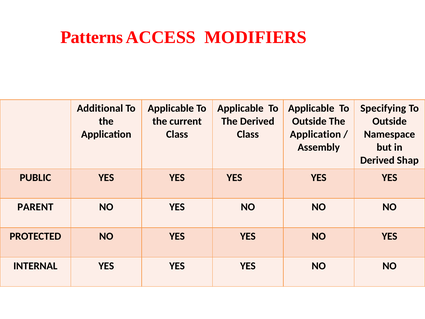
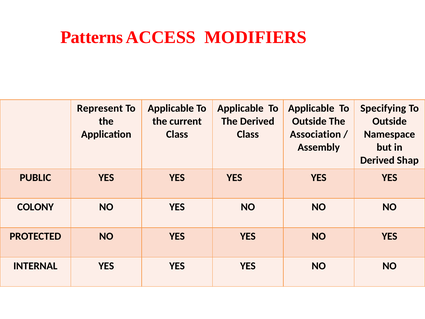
Additional: Additional -> Represent (100, 108)
Application: Application -> Association (315, 134)
PARENT: PARENT -> COLONY (35, 207)
